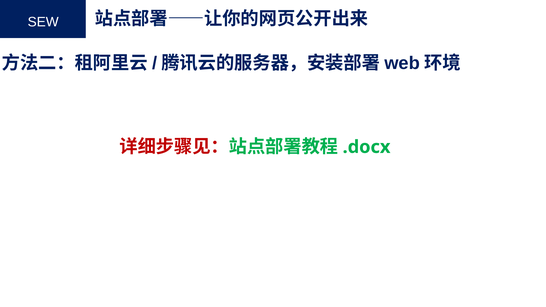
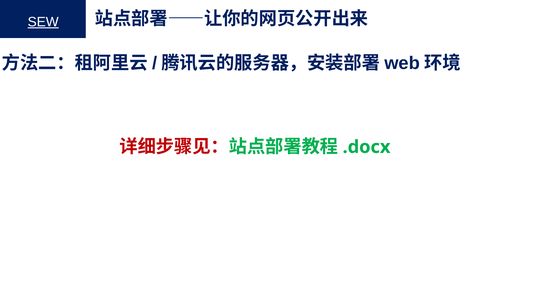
SEW underline: none -> present (43, 22)
